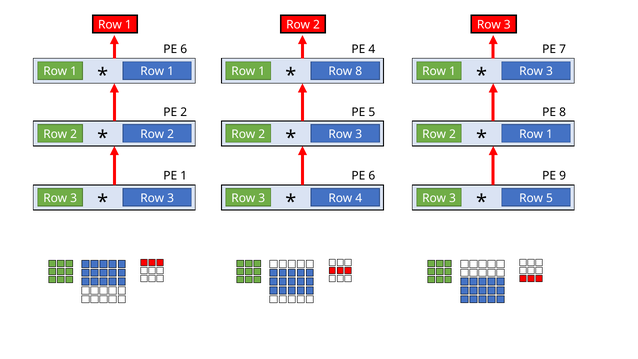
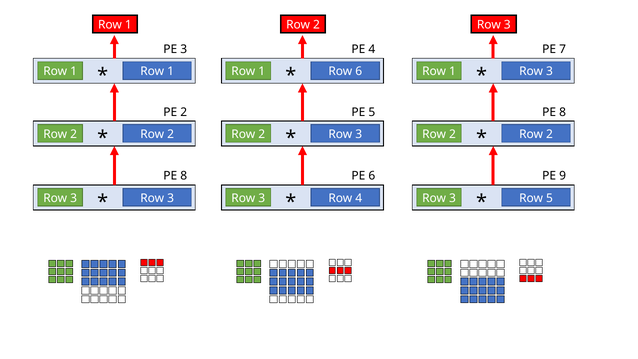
6: 6 -> 3 (184, 49)
Row 8: 8 -> 6 (359, 72)
1: 1 -> 2 (549, 134)
1: 1 -> 8 (184, 176)
